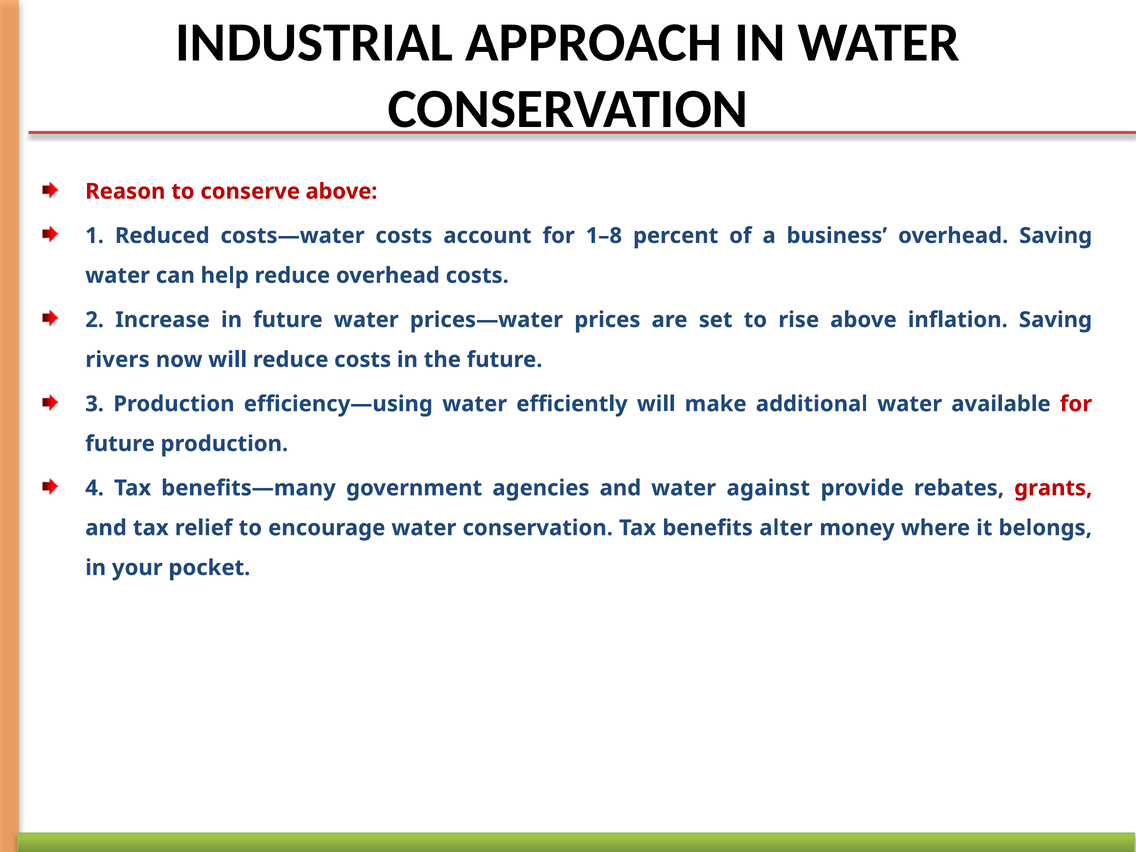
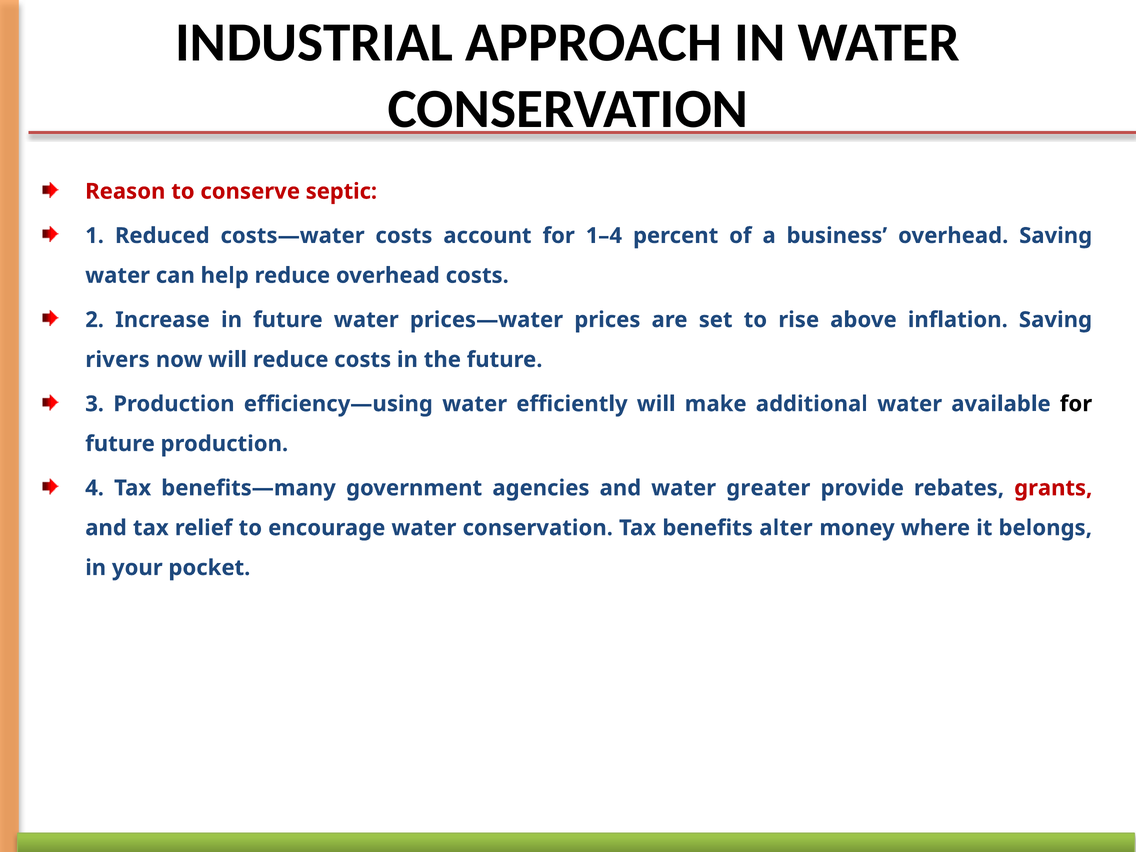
conserve above: above -> septic (341, 191)
1–8: 1–8 -> 1–4 (604, 236)
for colour: red -> black (1076, 404)
against: against -> greater (768, 488)
